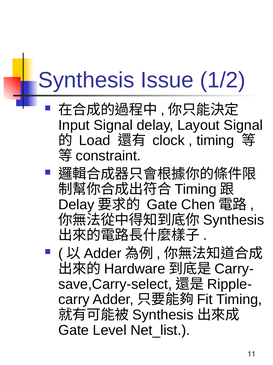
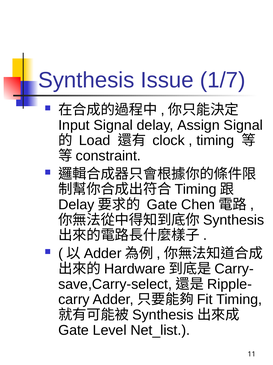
1/2: 1/2 -> 1/7 (223, 80)
Layout: Layout -> Assign (198, 125)
